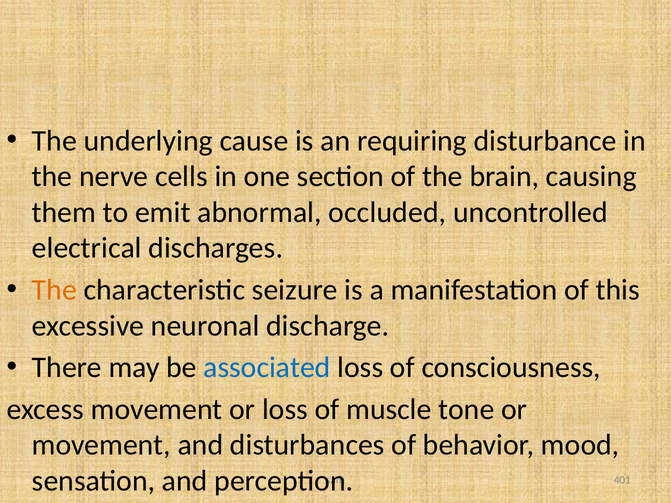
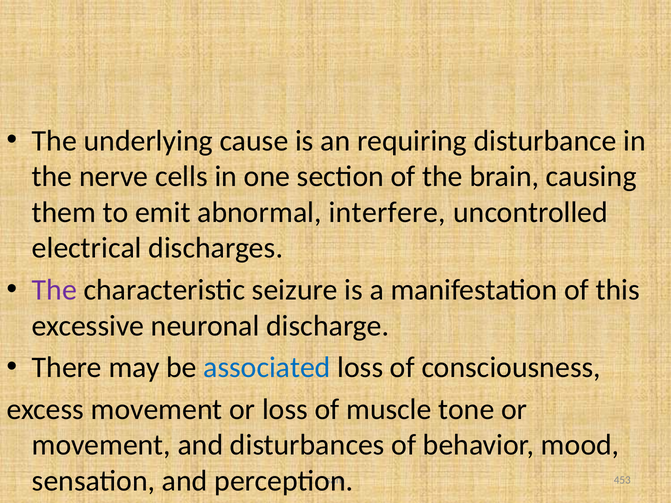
occluded: occluded -> interfere (387, 212)
The colour: orange -> purple (54, 290)
401: 401 -> 453 (622, 480)
